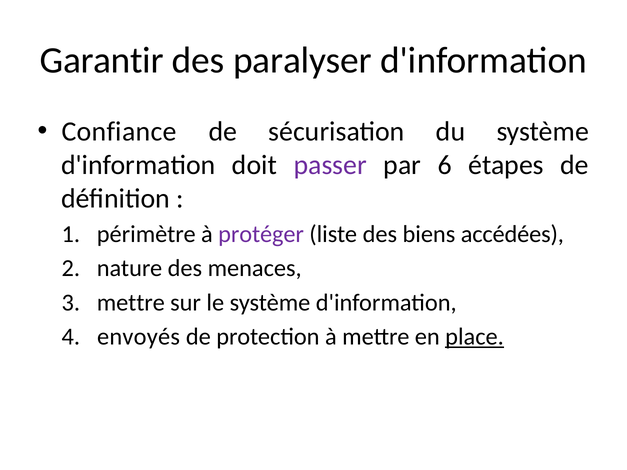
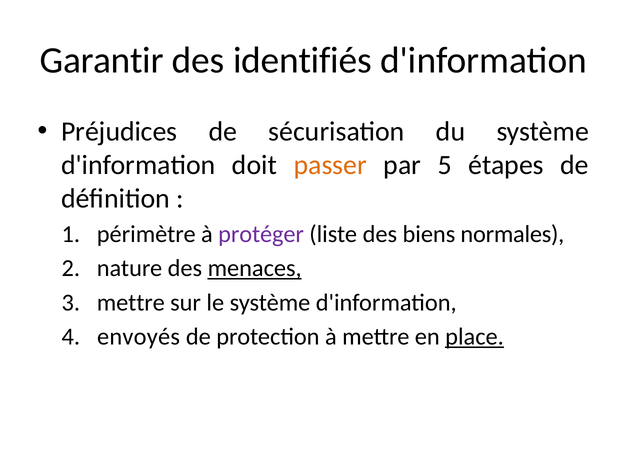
paralyser: paralyser -> identifiés (302, 61)
Confiance: Confiance -> Préjudices (119, 132)
passer colour: purple -> orange (330, 165)
6: 6 -> 5 (445, 165)
accédées: accédées -> normales (512, 234)
menaces underline: none -> present (255, 269)
